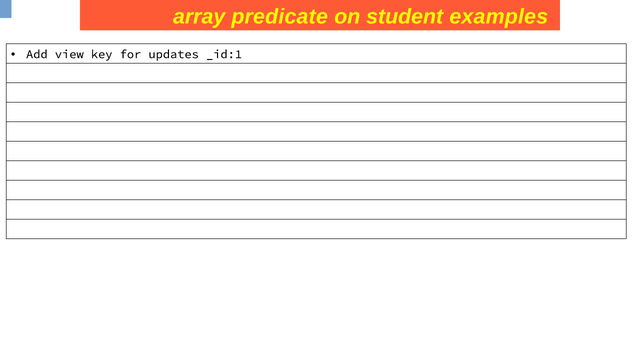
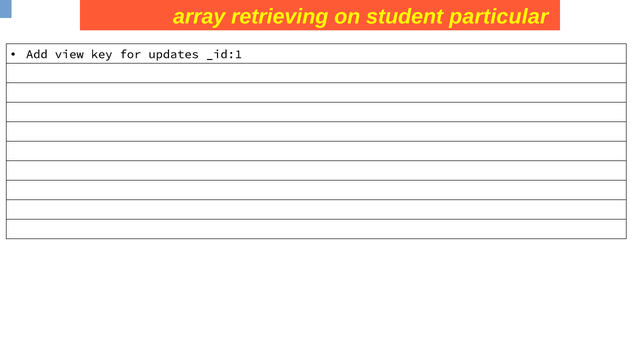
predicate: predicate -> retrieving (280, 17)
examples: examples -> particular (499, 17)
